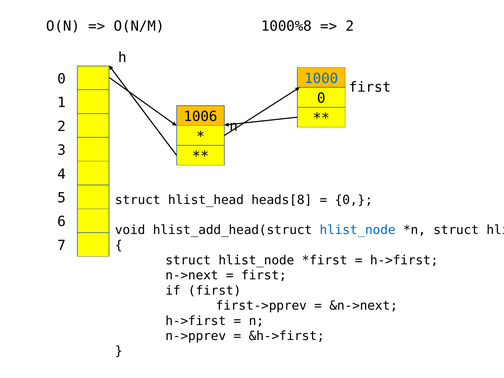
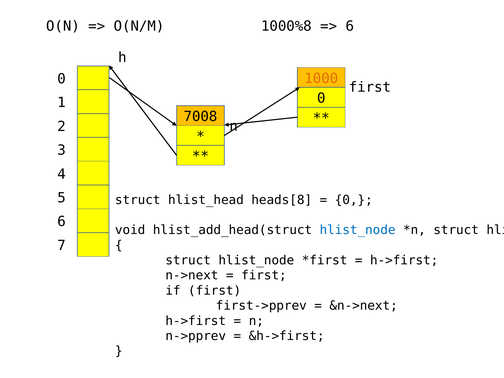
2: 2 -> 6 (350, 26)
1000 colour: blue -> orange (321, 78)
1006: 1006 -> 7008 (200, 117)
